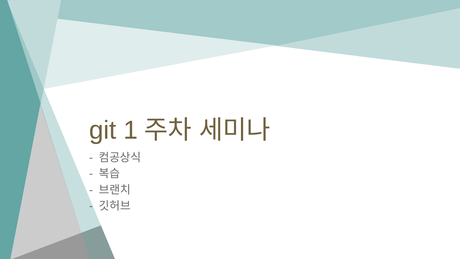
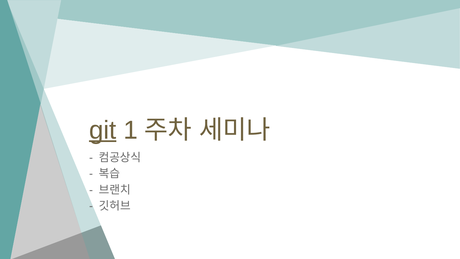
git underline: none -> present (103, 130)
